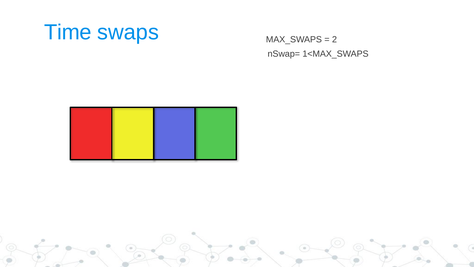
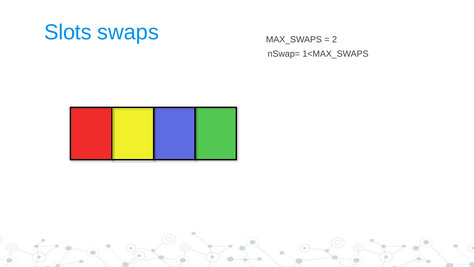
Time: Time -> Slots (68, 32)
